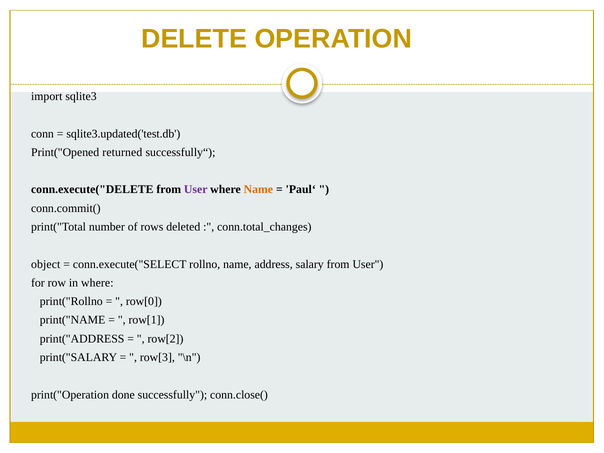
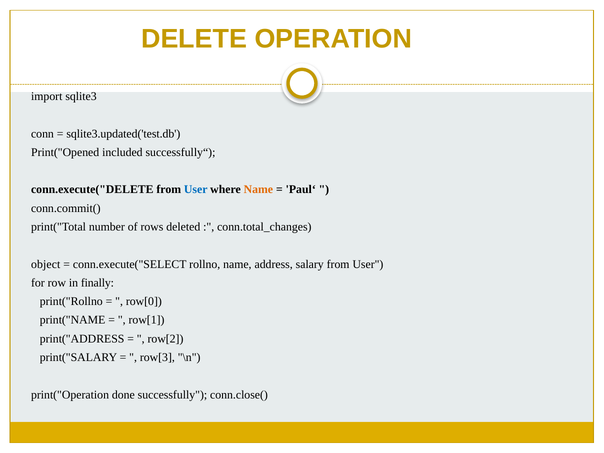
returned: returned -> included (122, 152)
User colour: purple -> blue (196, 190)
in where: where -> finally (97, 283)
